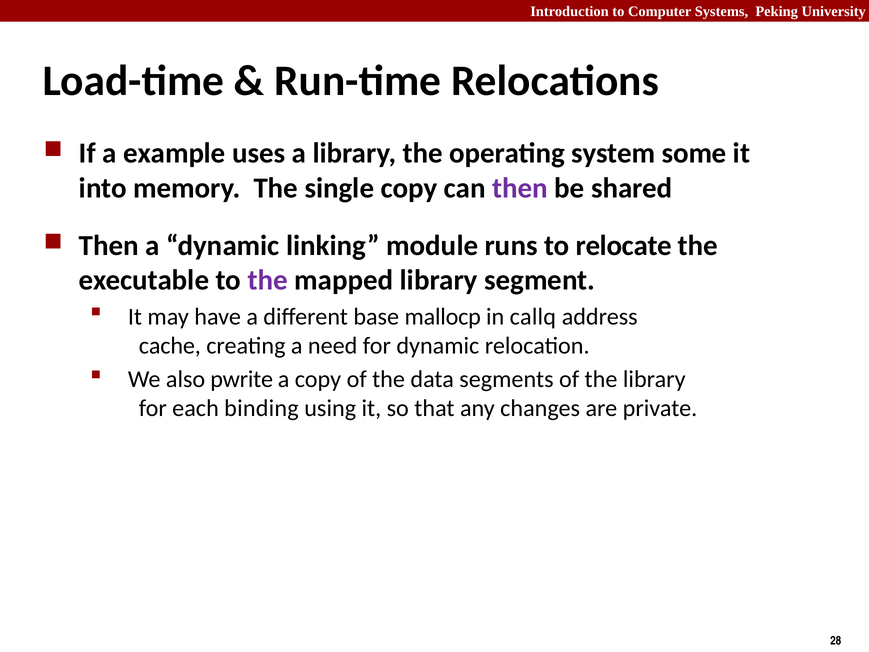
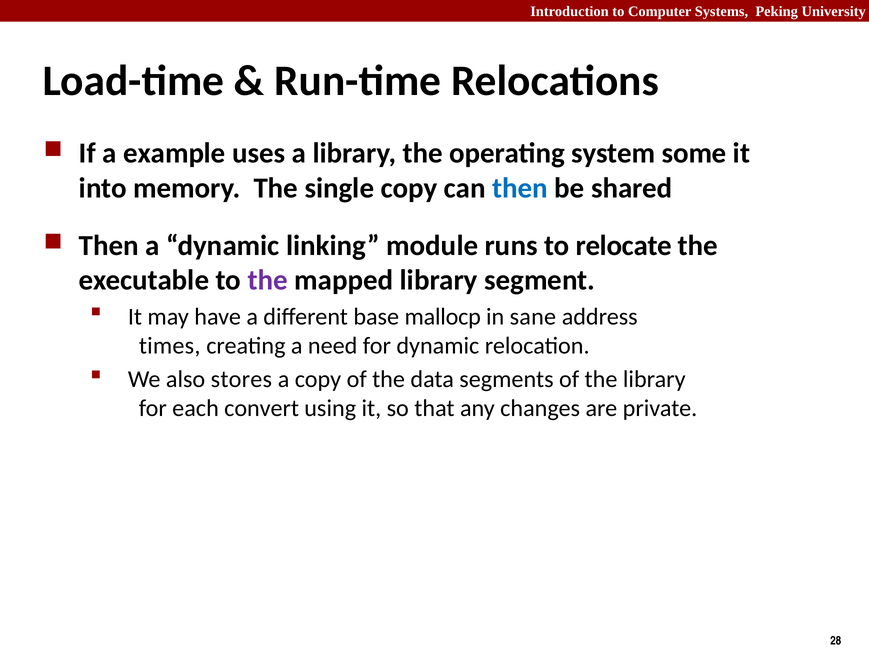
then colour: purple -> blue (520, 188)
callq: callq -> sane (533, 317)
cache: cache -> times (170, 346)
pwrite: pwrite -> stores (241, 379)
binding: binding -> convert (262, 408)
